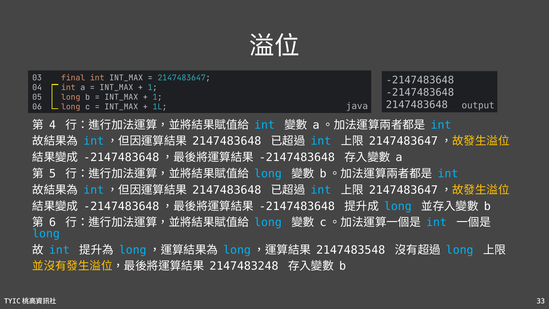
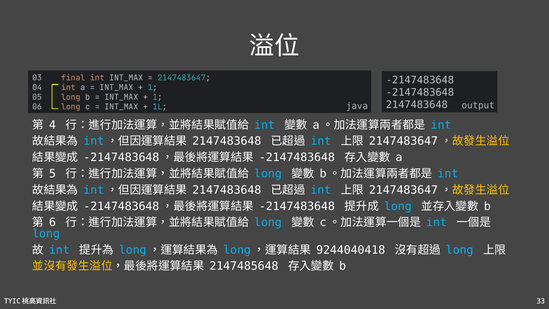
2147483548: 2147483548 -> 9244040418 (351, 250)
2147483248: 2147483248 -> 2147485648 (244, 266)
